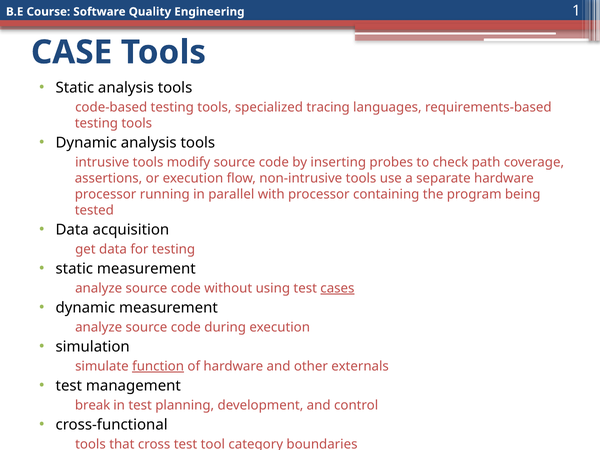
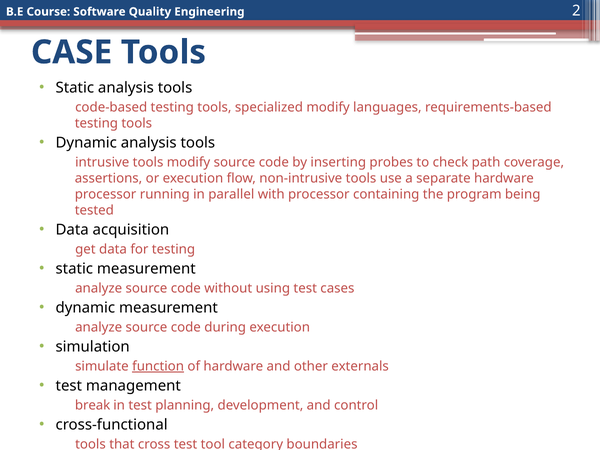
1: 1 -> 2 (576, 11)
specialized tracing: tracing -> modify (328, 107)
cases underline: present -> none (337, 288)
